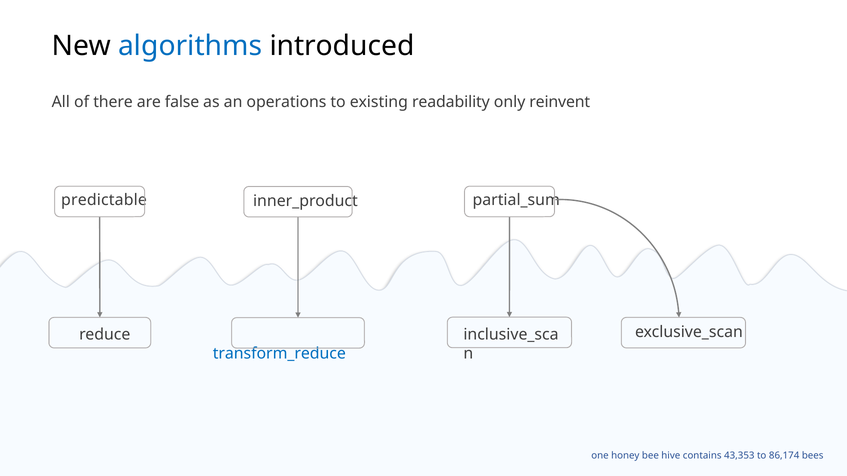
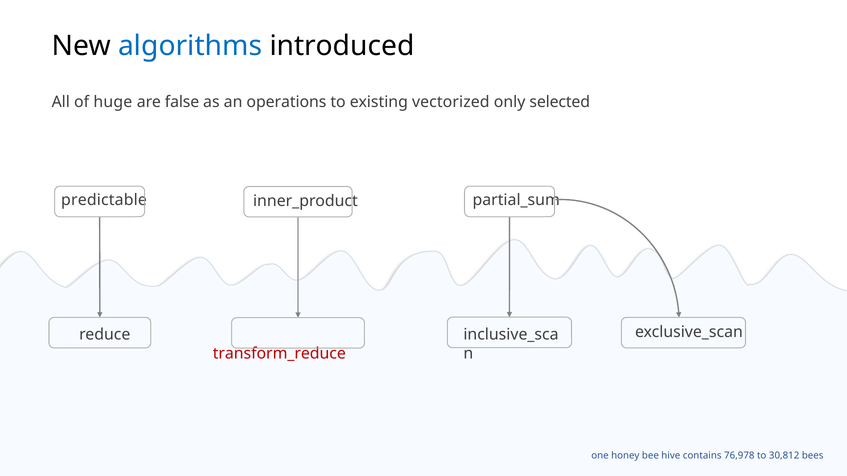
there: there -> huge (113, 102)
readability: readability -> vectorized (451, 102)
reinvent: reinvent -> selected (560, 102)
transform_reduce colour: blue -> red (279, 354)
43,353: 43,353 -> 76,978 (739, 456)
86,174: 86,174 -> 30,812 (784, 456)
